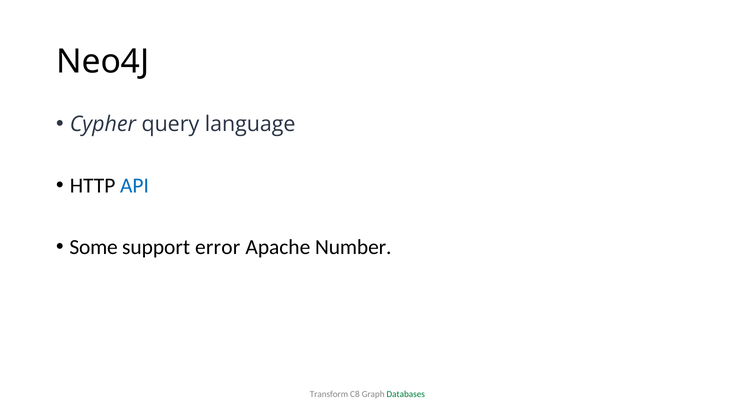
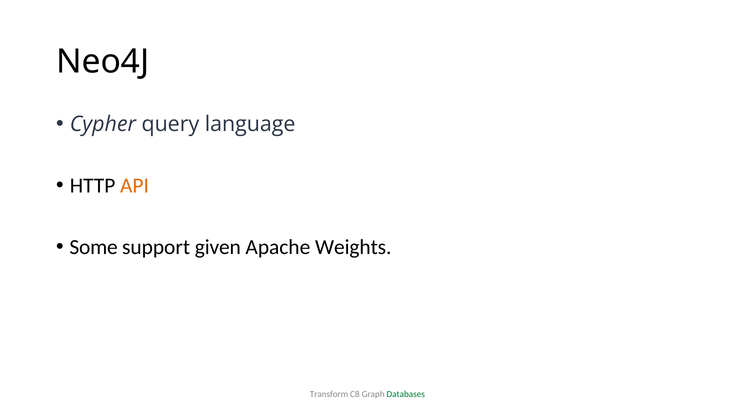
API colour: blue -> orange (135, 186)
error: error -> given (218, 247)
Number: Number -> Weights (353, 247)
